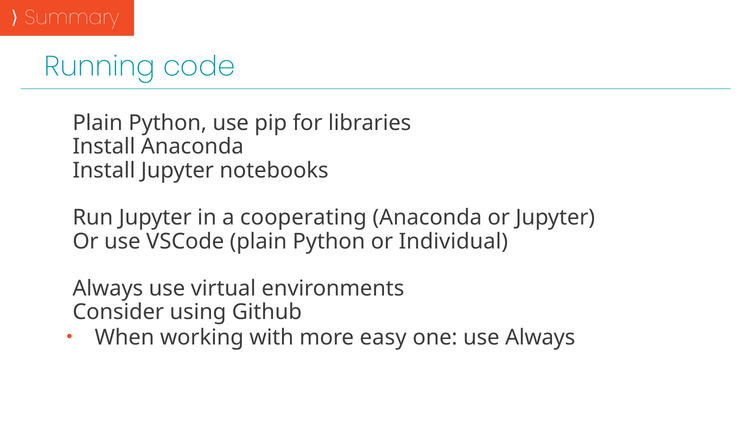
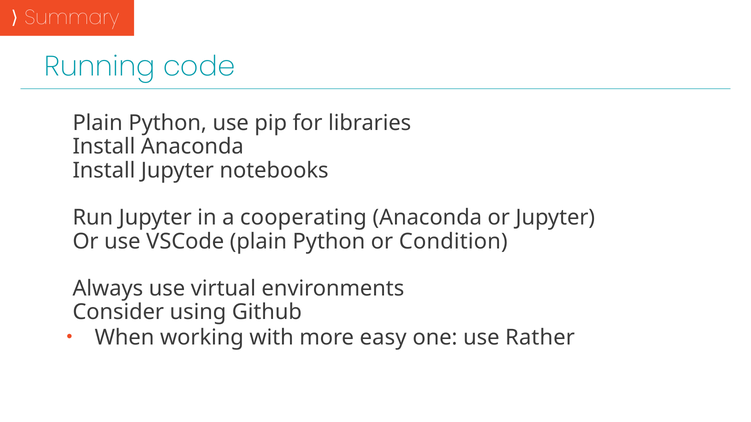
Individual: Individual -> Condition (453, 242)
use Always: Always -> Rather (540, 338)
